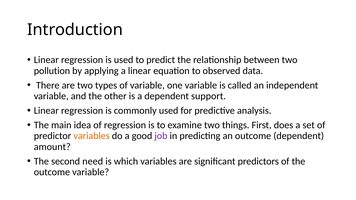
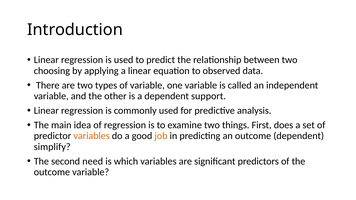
pollution: pollution -> choosing (52, 71)
job colour: purple -> orange (161, 136)
amount: amount -> simplify (52, 147)
